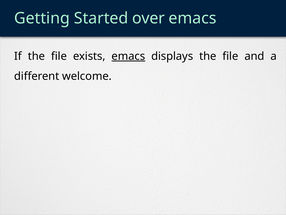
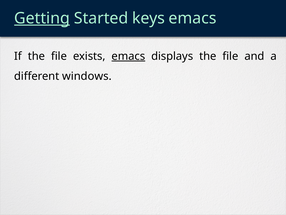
Getting underline: none -> present (42, 18)
over: over -> keys (148, 18)
welcome: welcome -> windows (87, 76)
